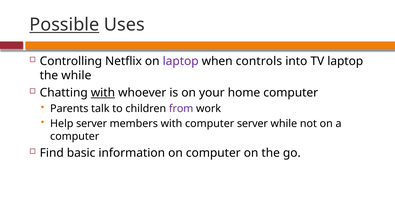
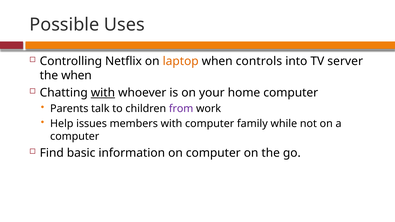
Possible underline: present -> none (64, 25)
laptop colour: purple -> orange (181, 61)
TV laptop: laptop -> server (345, 61)
the while: while -> when (76, 76)
Help server: server -> issues (92, 124)
computer server: server -> family (252, 124)
